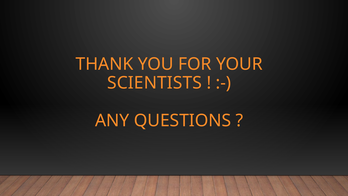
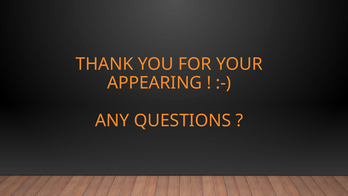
SCIENTISTS: SCIENTISTS -> APPEARING (155, 83)
